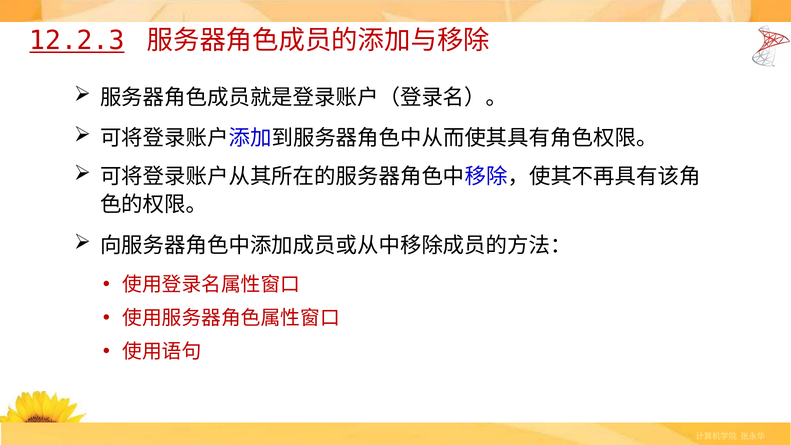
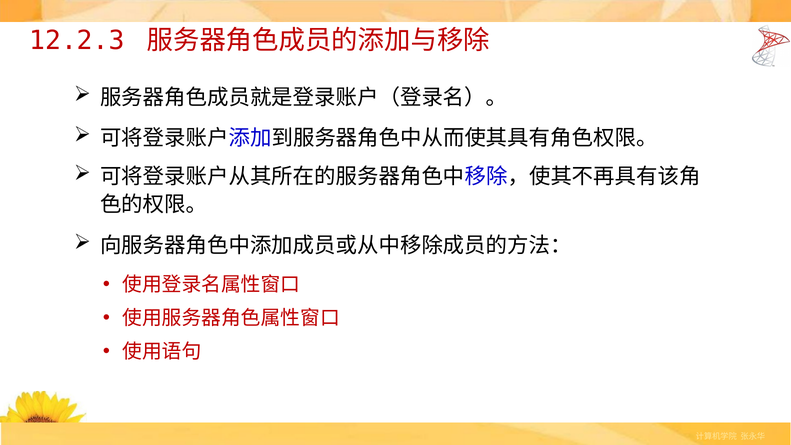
12.2.3 underline: present -> none (77, 41)
